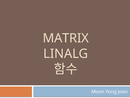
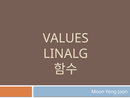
MATRIX: MATRIX -> VALUES (66, 38)
